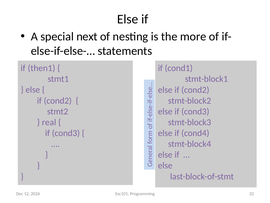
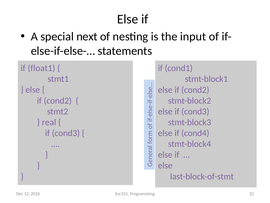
more: more -> input (193, 36)
then1: then1 -> float1 (41, 68)
